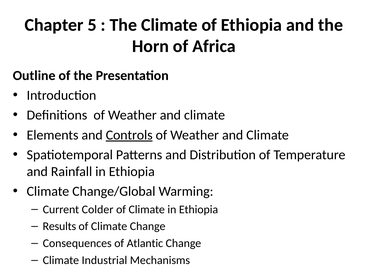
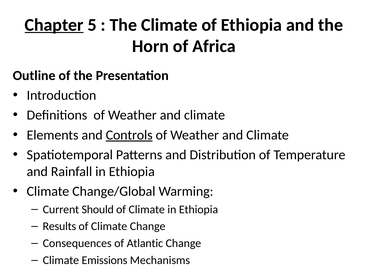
Chapter underline: none -> present (54, 25)
Colder: Colder -> Should (98, 209)
Industrial: Industrial -> Emissions (105, 260)
